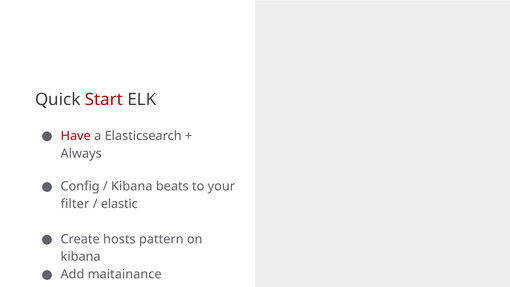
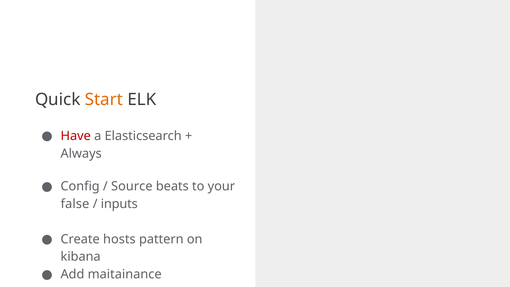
Start colour: red -> orange (104, 99)
Kibana: Kibana -> Source (132, 186)
filter: filter -> false (75, 204)
elastic: elastic -> inputs (119, 204)
